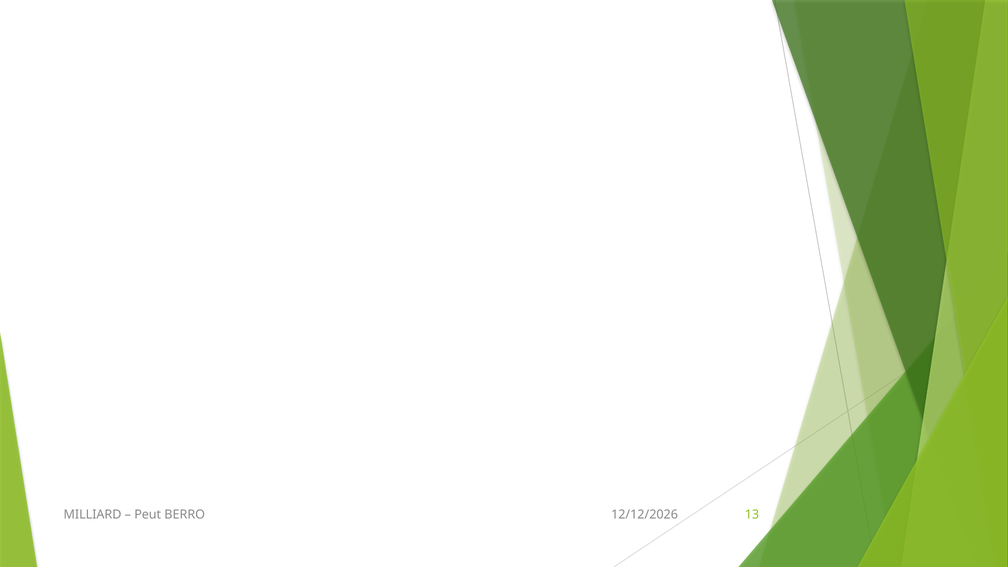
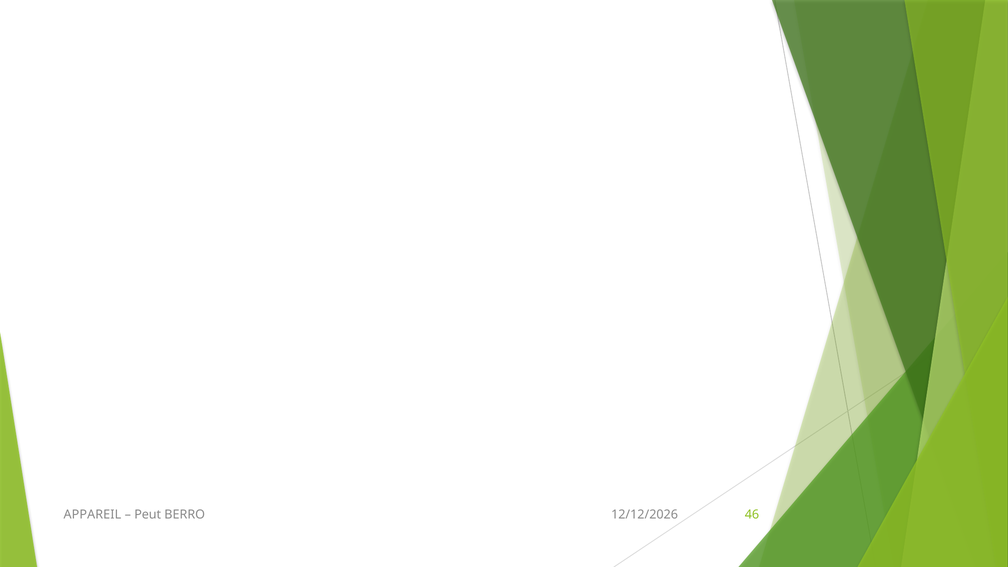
MILLIARD: MILLIARD -> APPAREIL (92, 514)
13: 13 -> 46 (752, 514)
